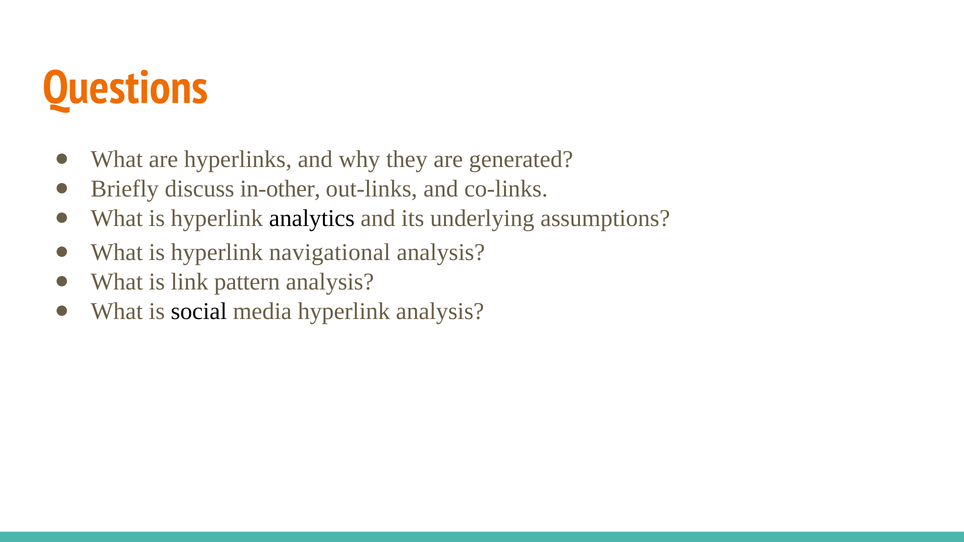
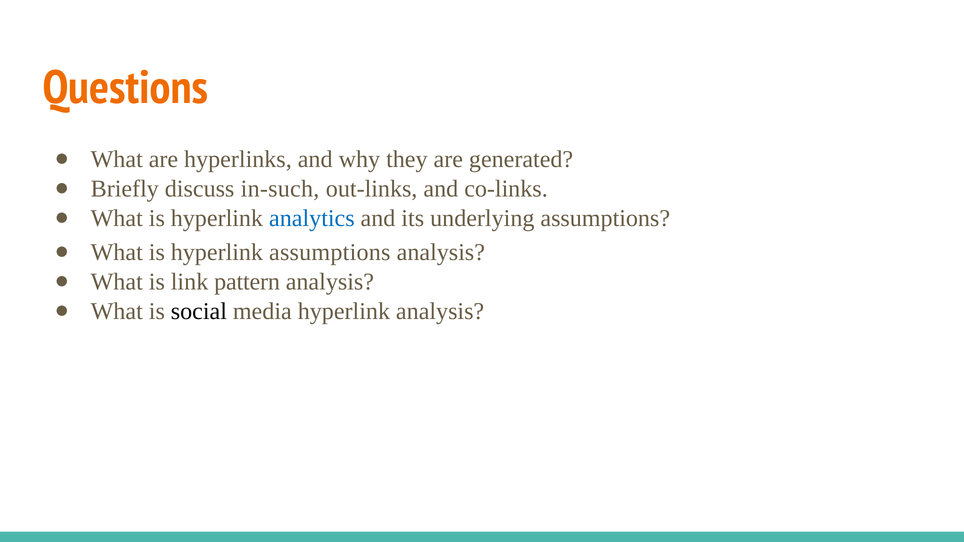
in-other: in-other -> in-such (280, 189)
analytics colour: black -> blue (312, 218)
hyperlink navigational: navigational -> assumptions (330, 252)
